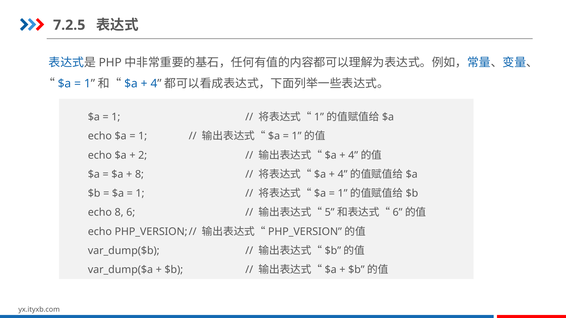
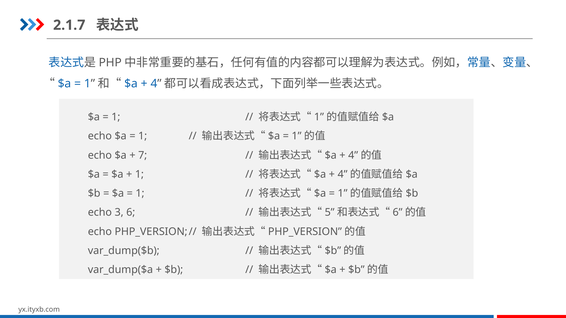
7.2.5: 7.2.5 -> 2.1.7 (69, 25)
2: 2 -> 7 (143, 155)
8: 8 -> 1 (139, 175)
echo 8: 8 -> 3 (119, 213)
